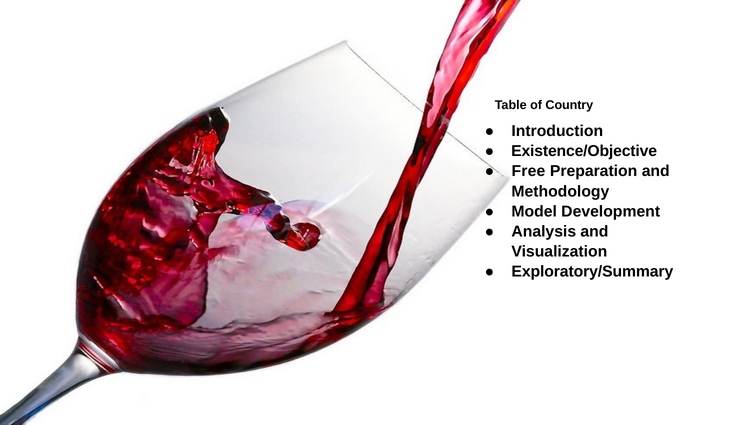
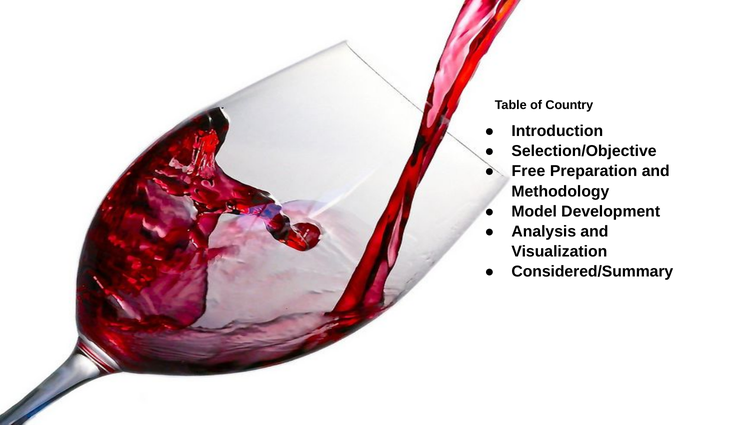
Existence/Objective: Existence/Objective -> Selection/Objective (584, 151)
Exploratory/Summary: Exploratory/Summary -> Considered/Summary (592, 272)
